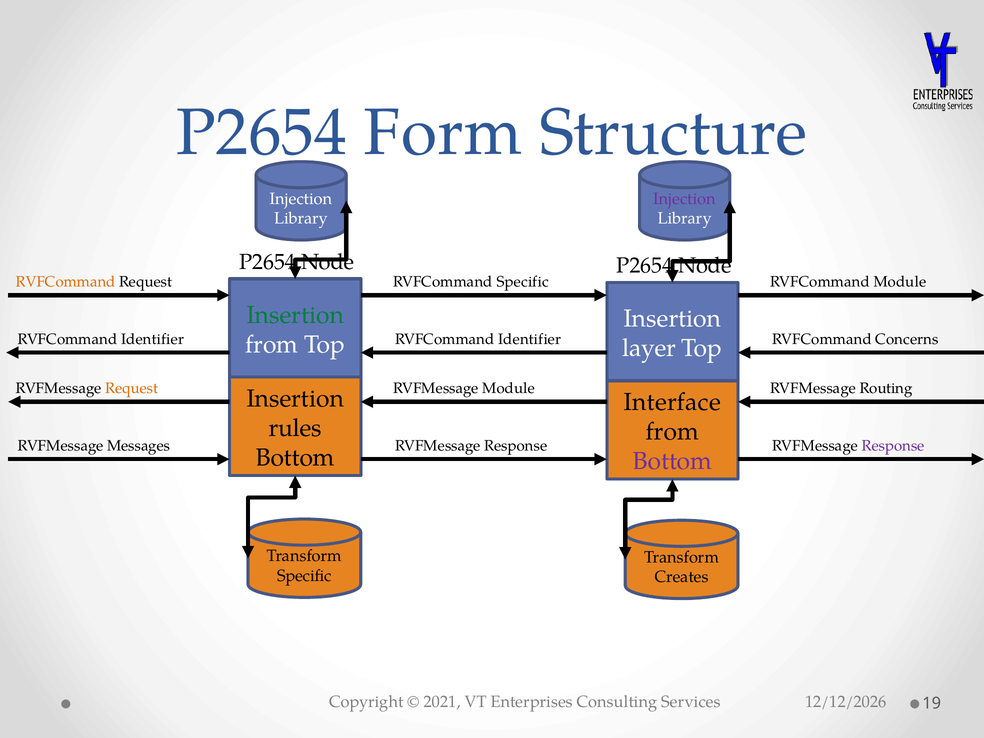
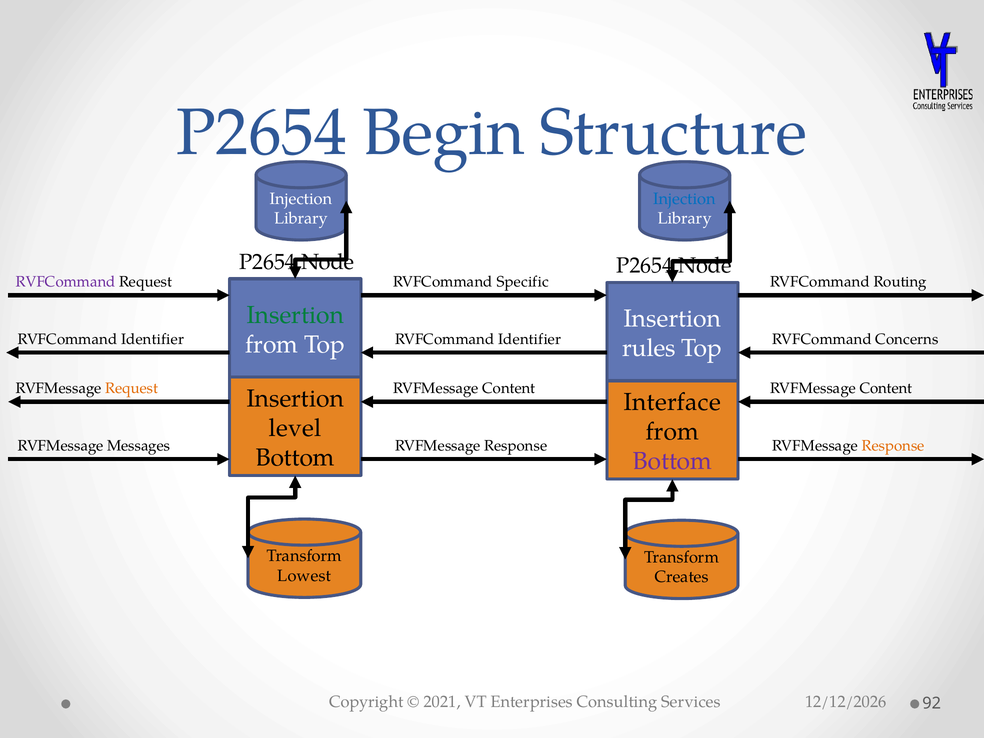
Form: Form -> Begin (444, 132)
Injection colour: purple -> blue (685, 199)
RVFCommand colour: orange -> purple (66, 282)
RVFCommand Module: Module -> Routing (900, 282)
layer: layer -> rules (649, 348)
Module: Module -> Content (509, 389)
Routing: Routing -> Content (886, 389)
rules: rules -> level (295, 428)
Response colour: purple -> orange (893, 446)
Specific: Specific -> Lowest (304, 576)
19: 19 -> 92 (932, 703)
